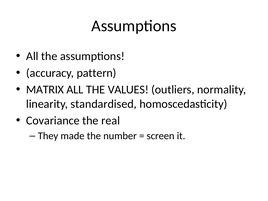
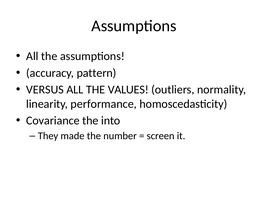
MATRIX: MATRIX -> VERSUS (45, 90)
standardised: standardised -> performance (104, 104)
real: real -> into (111, 121)
